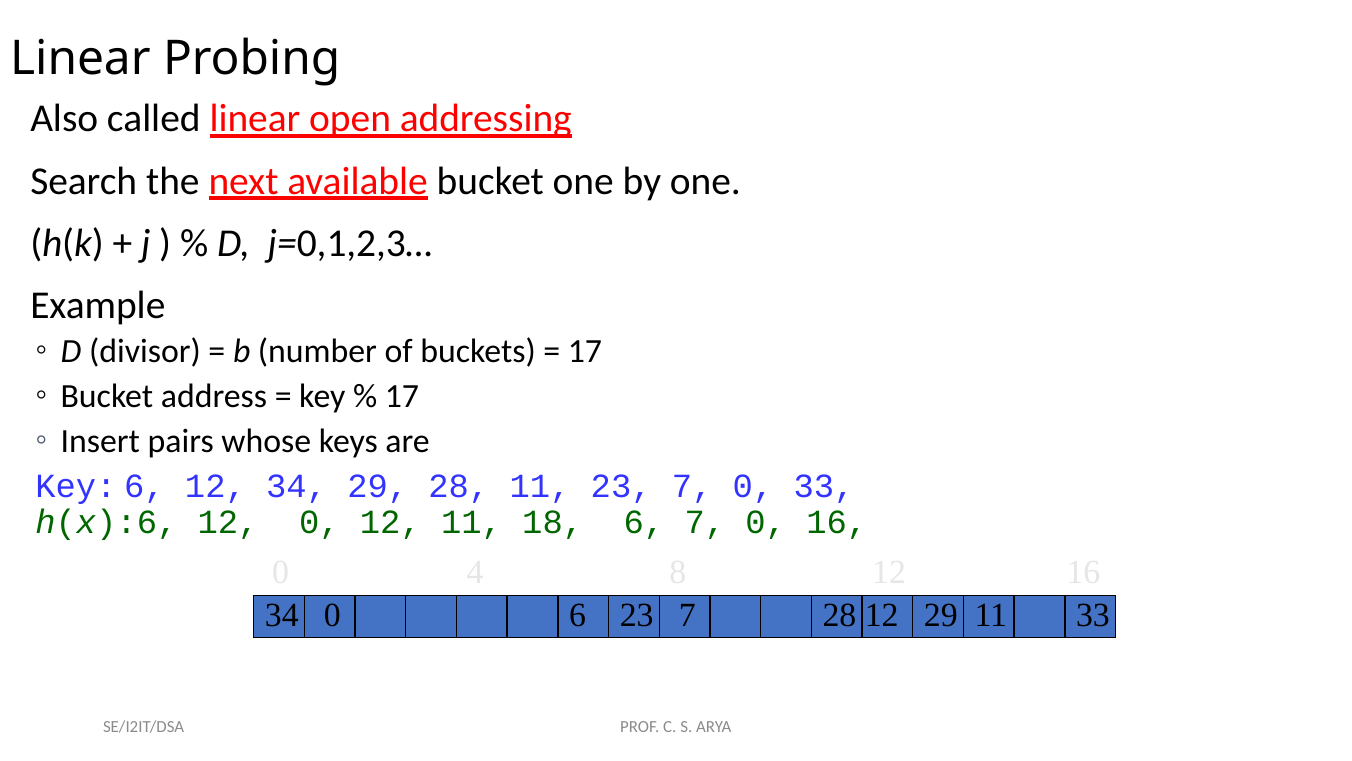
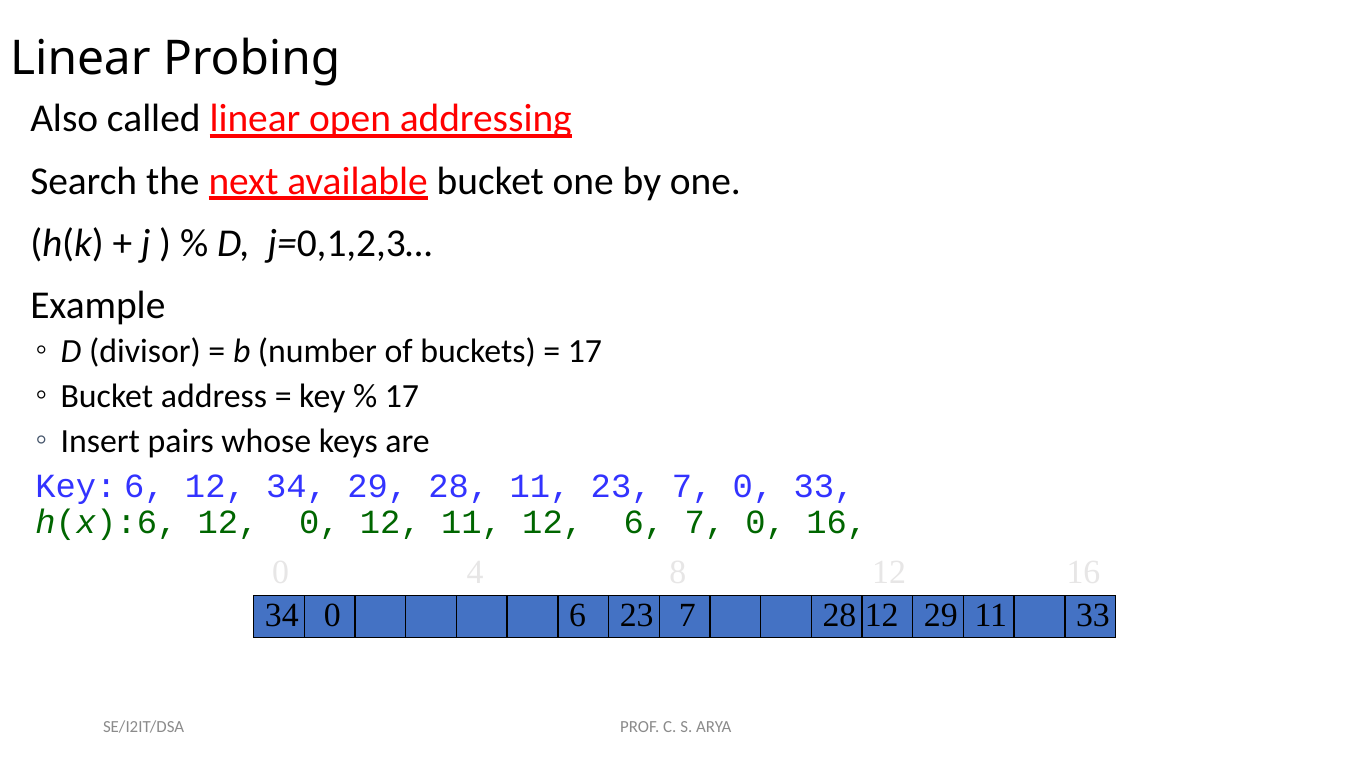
11 18: 18 -> 12 (553, 522)
